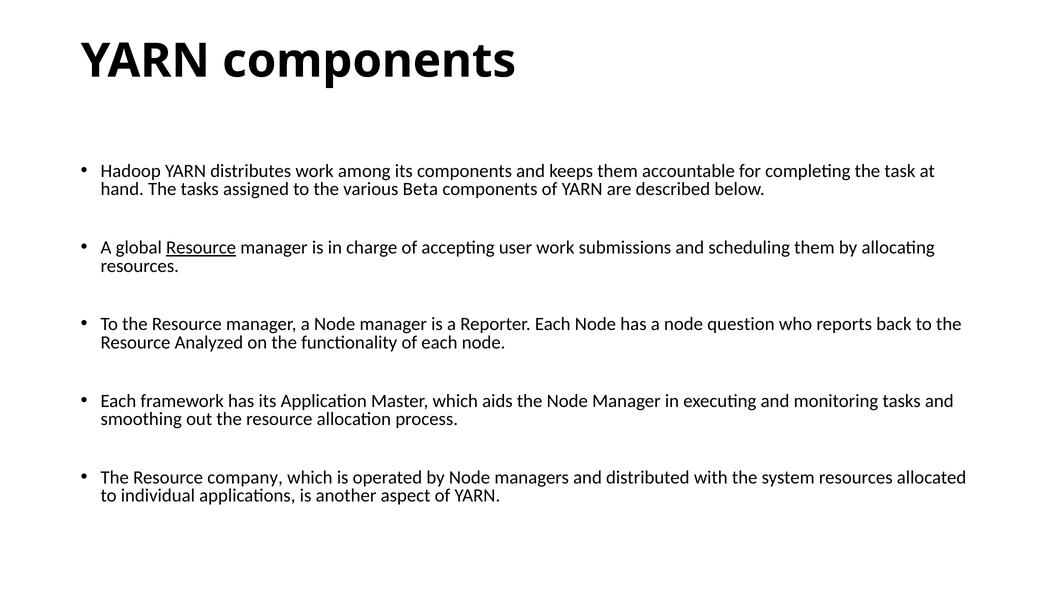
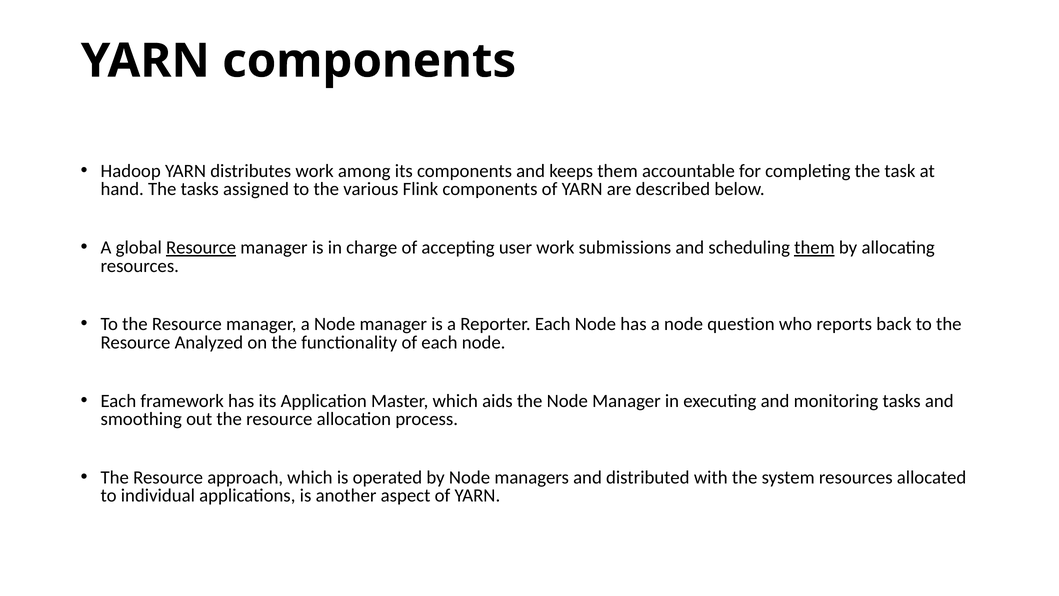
Beta: Beta -> Flink (420, 189)
them underline: none -> present (814, 247)
company: company -> approach (245, 477)
